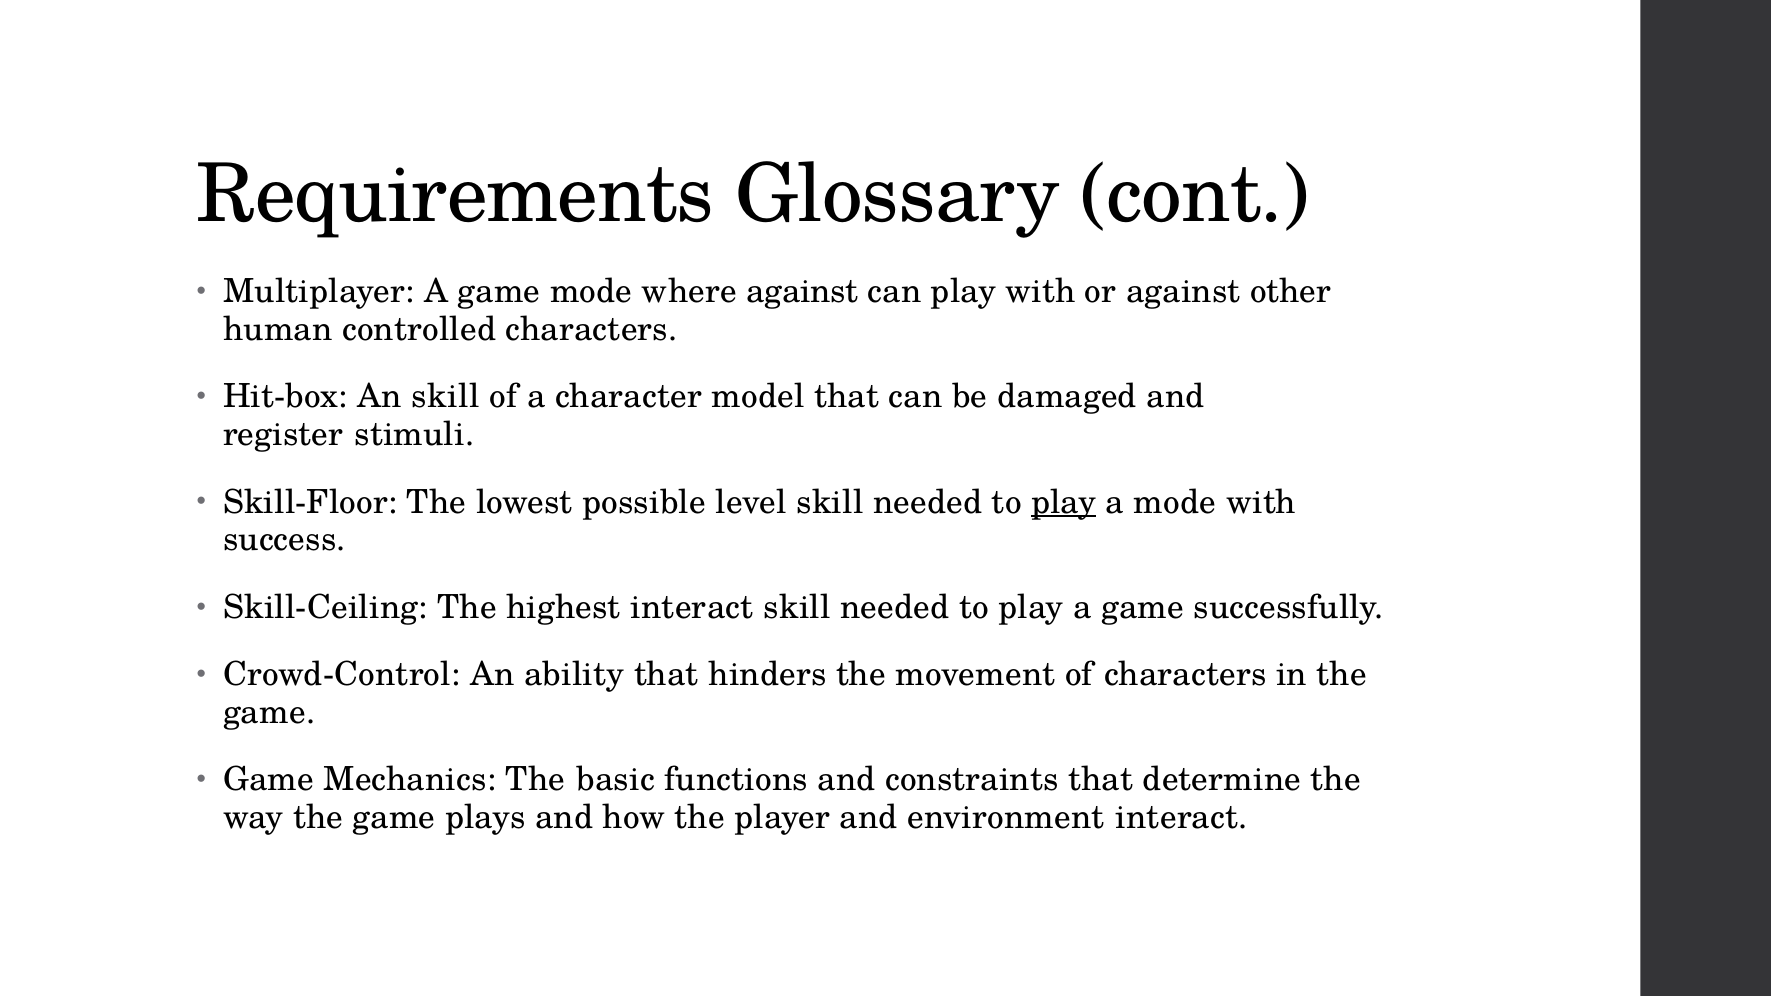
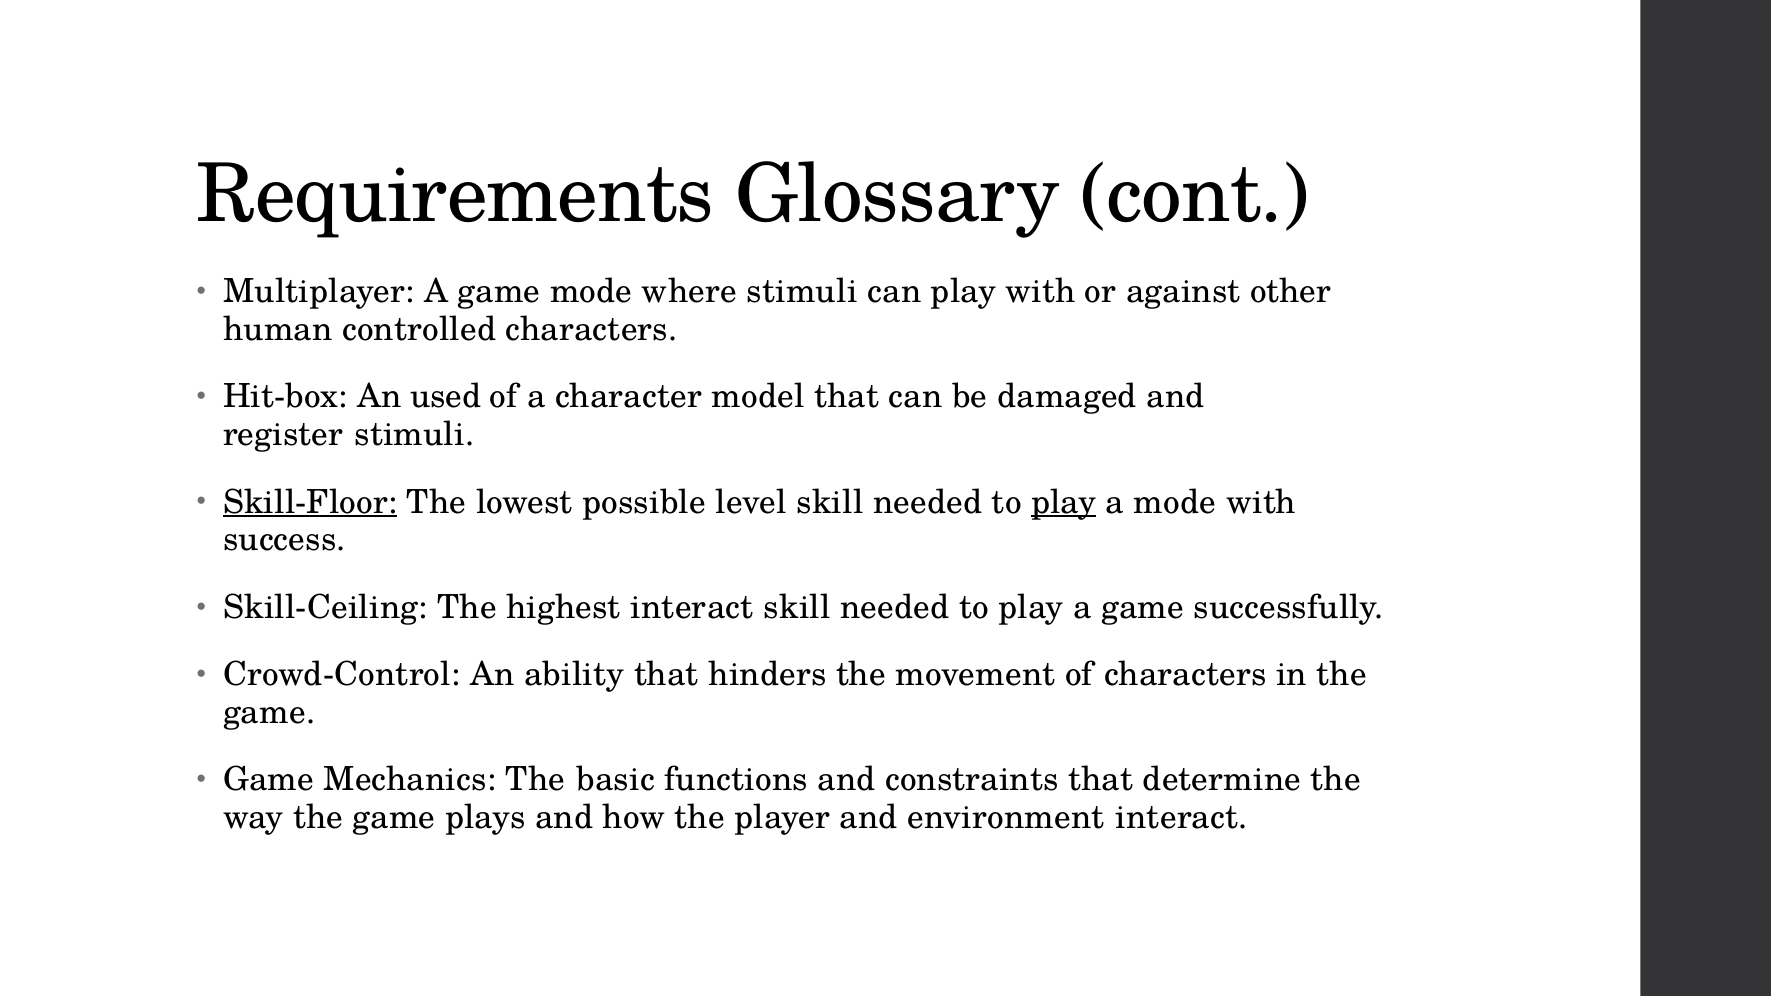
where against: against -> stimuli (802, 292)
An skill: skill -> used (446, 397)
Skill-Floor underline: none -> present (310, 502)
